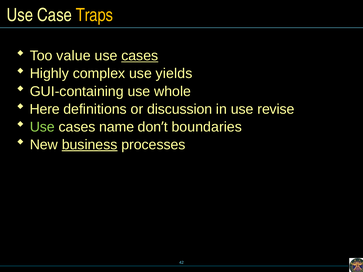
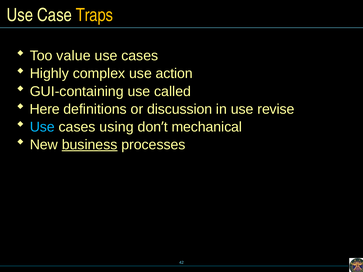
cases underline: present -> none (140, 56)
yields: yields -> action (174, 74)
whole: whole -> called (173, 91)
Use colour: light green -> light blue (42, 127)
name: name -> using (117, 127)
boundaries: boundaries -> mechanical (207, 127)
